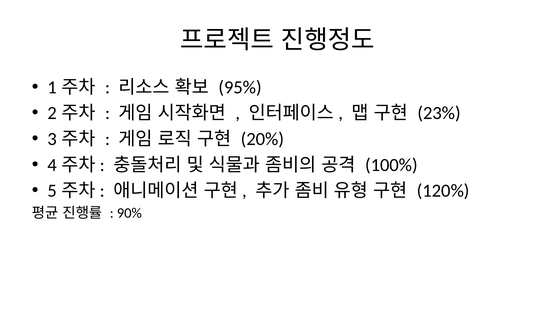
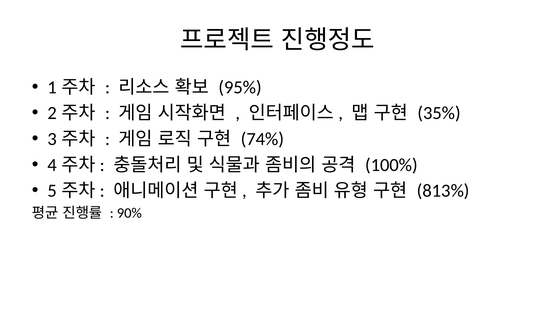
23%: 23% -> 35% (439, 113)
20%: 20% -> 74% (262, 139)
120%: 120% -> 813% (443, 191)
